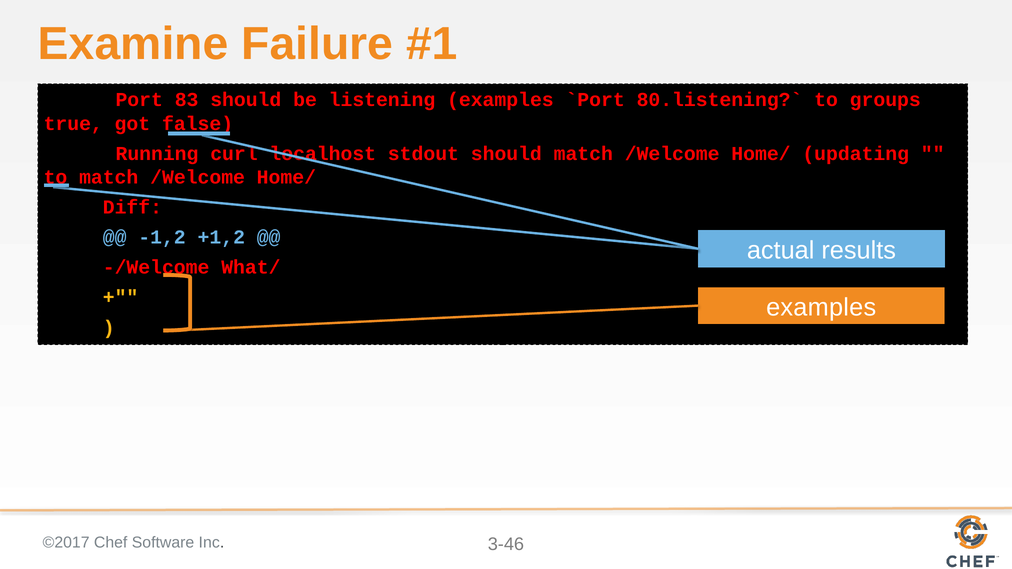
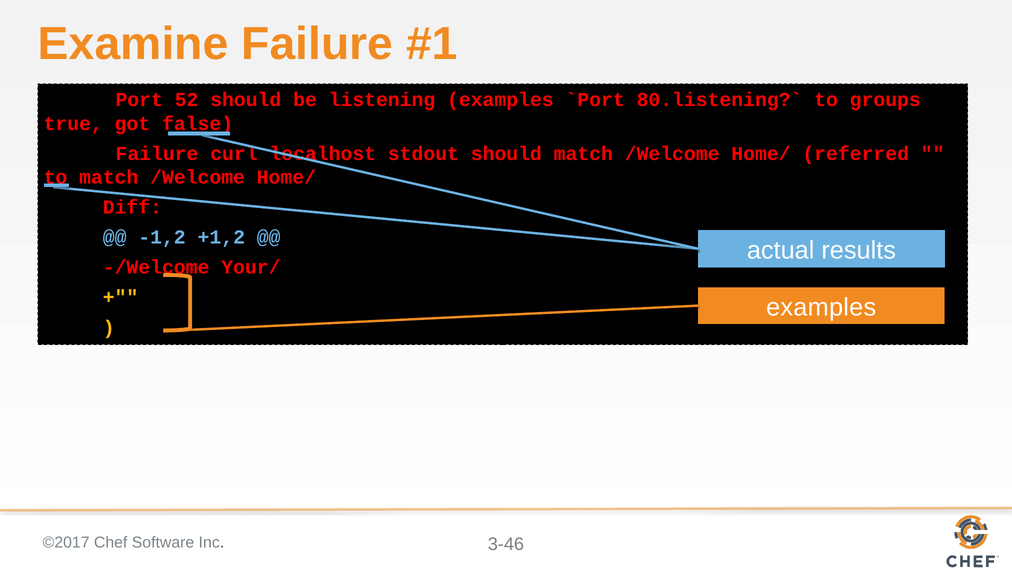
83: 83 -> 52 (187, 100)
Running: Running -> Failure (157, 154)
updating: updating -> referred (856, 154)
What/: What/ -> Your/ (251, 268)
